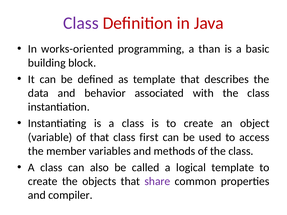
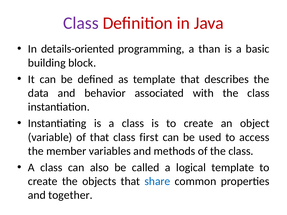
works-oriented: works-oriented -> details-oriented (78, 49)
share colour: purple -> blue (157, 182)
compiler: compiler -> together (70, 195)
